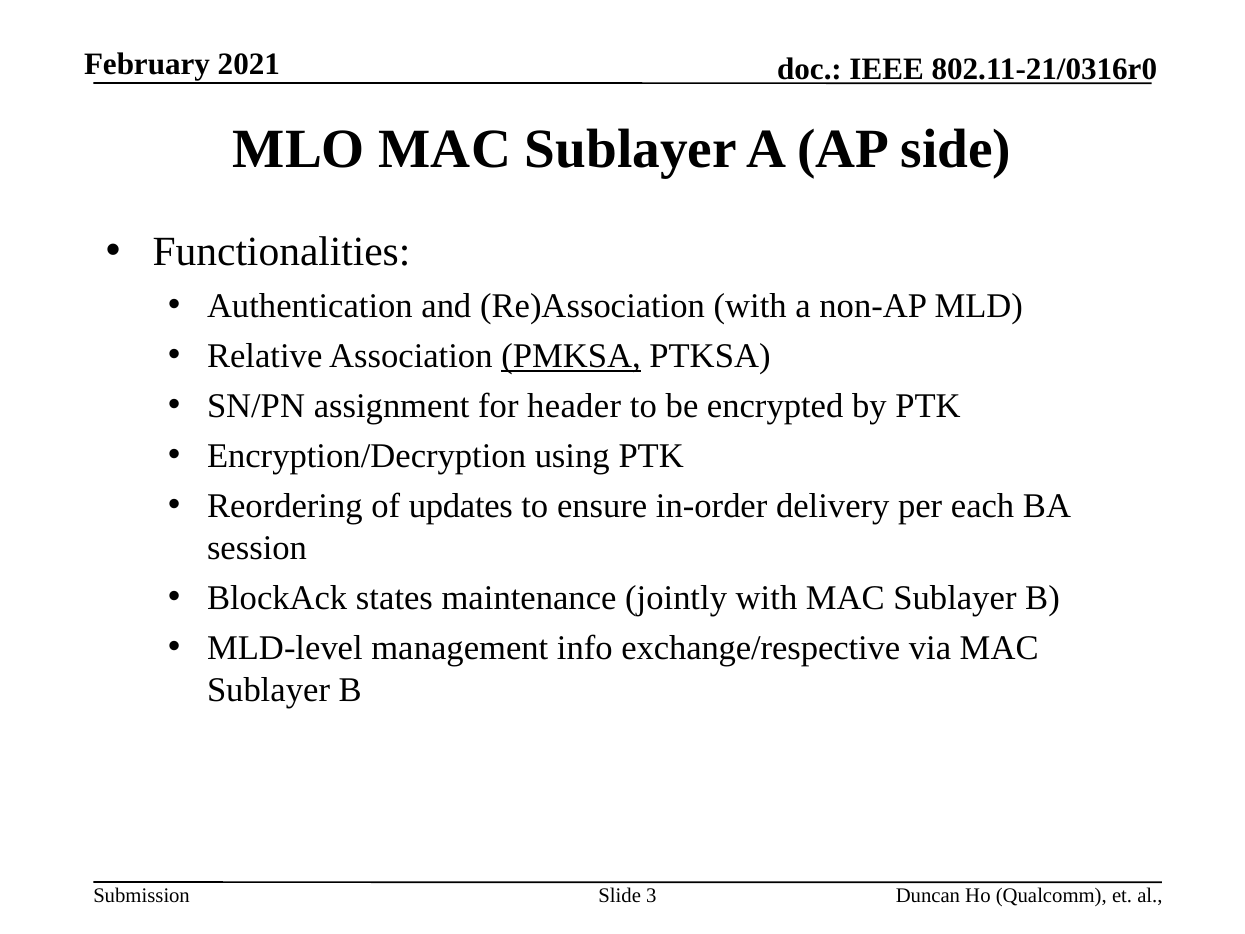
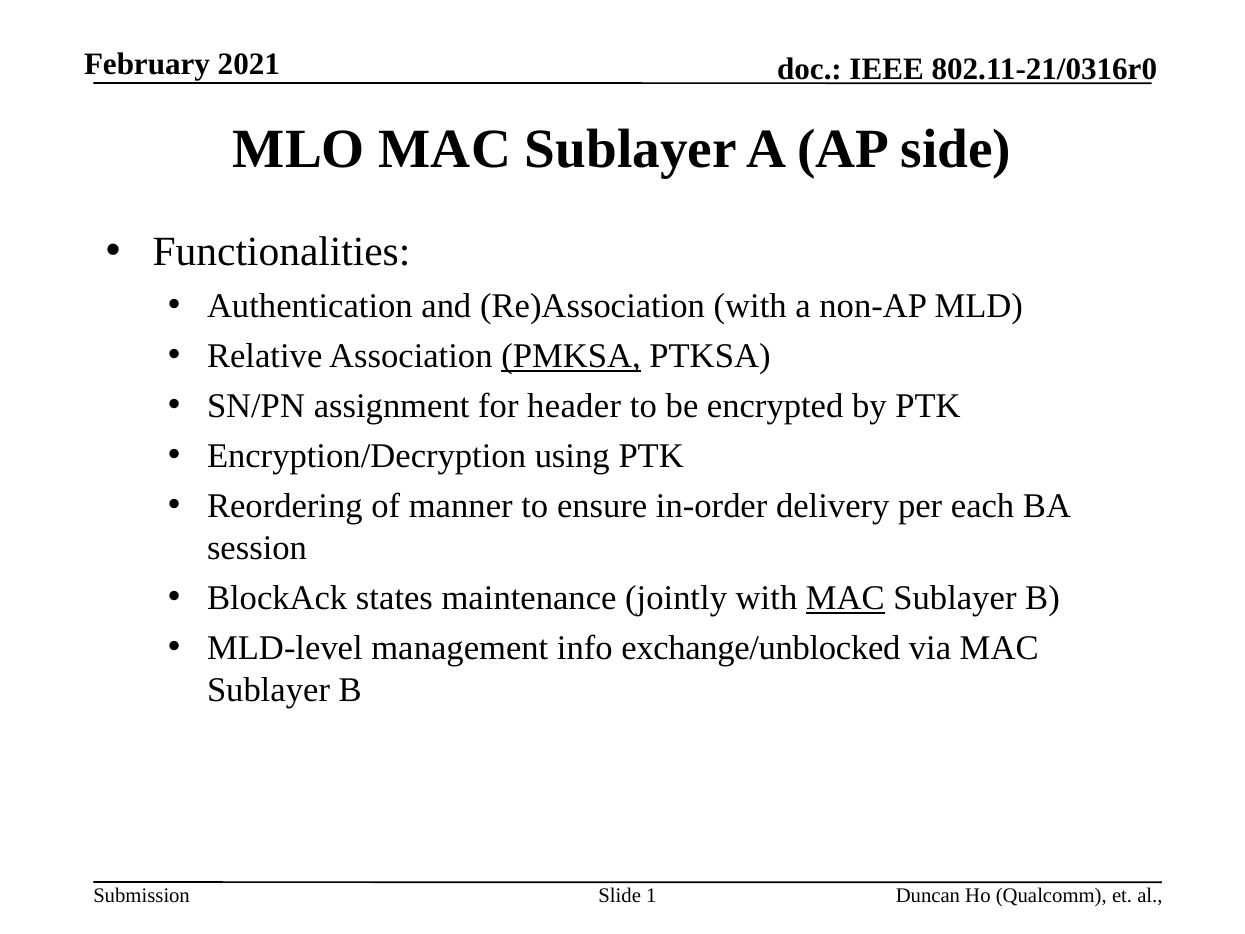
updates: updates -> manner (461, 506)
MAC underline: none -> present (845, 598)
exchange/respective: exchange/respective -> exchange/unblocked (761, 648)
3: 3 -> 1 (651, 896)
